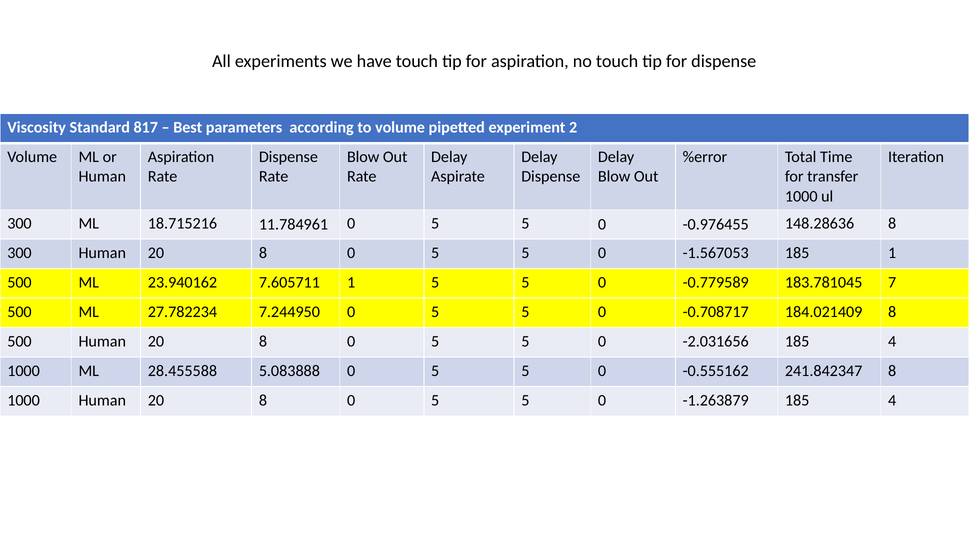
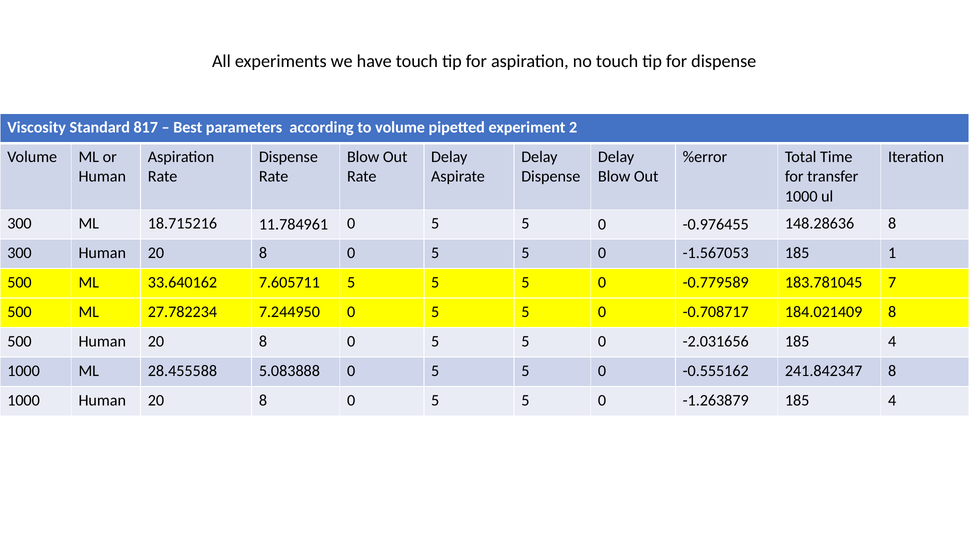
23.940162: 23.940162 -> 33.640162 (182, 282)
7.605711 1: 1 -> 5 (351, 282)
